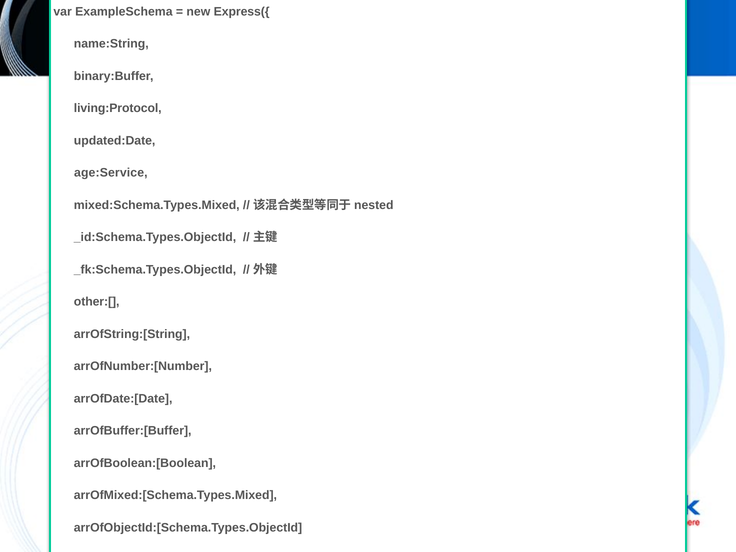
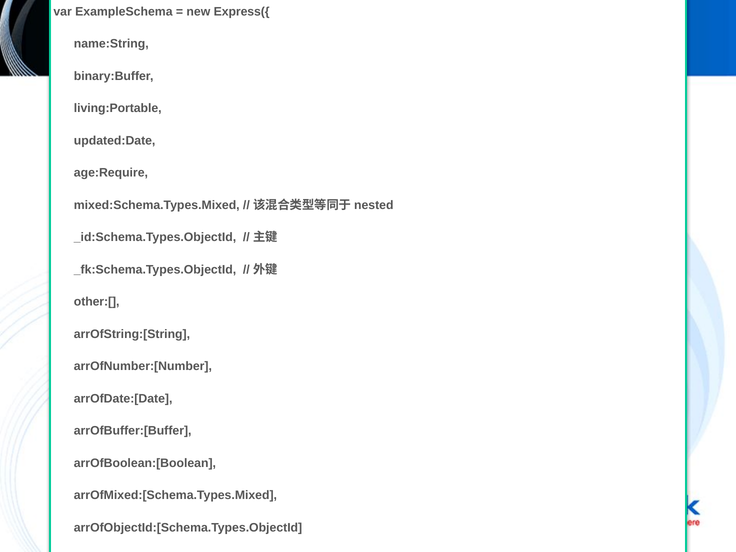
living:Protocol: living:Protocol -> living:Portable (118, 108)
age:Service: age:Service -> age:Require (111, 173)
